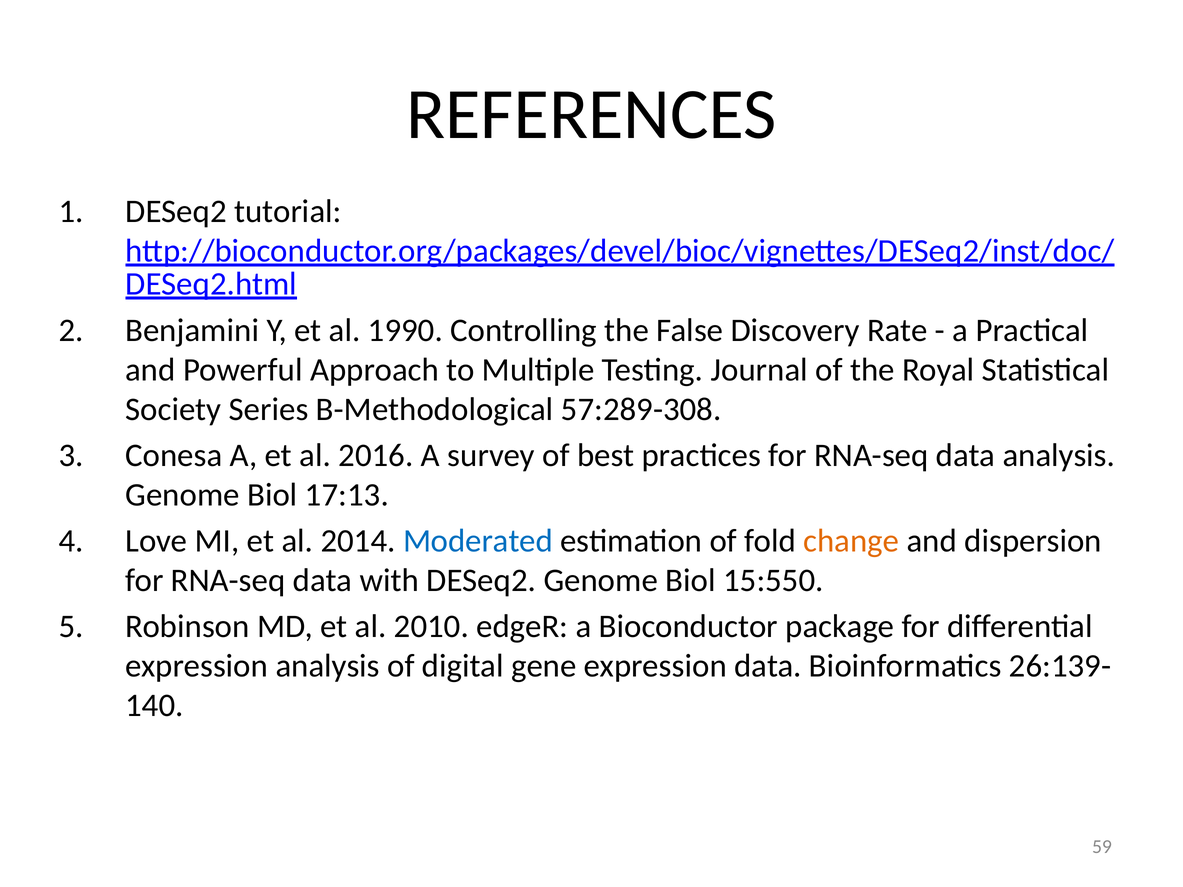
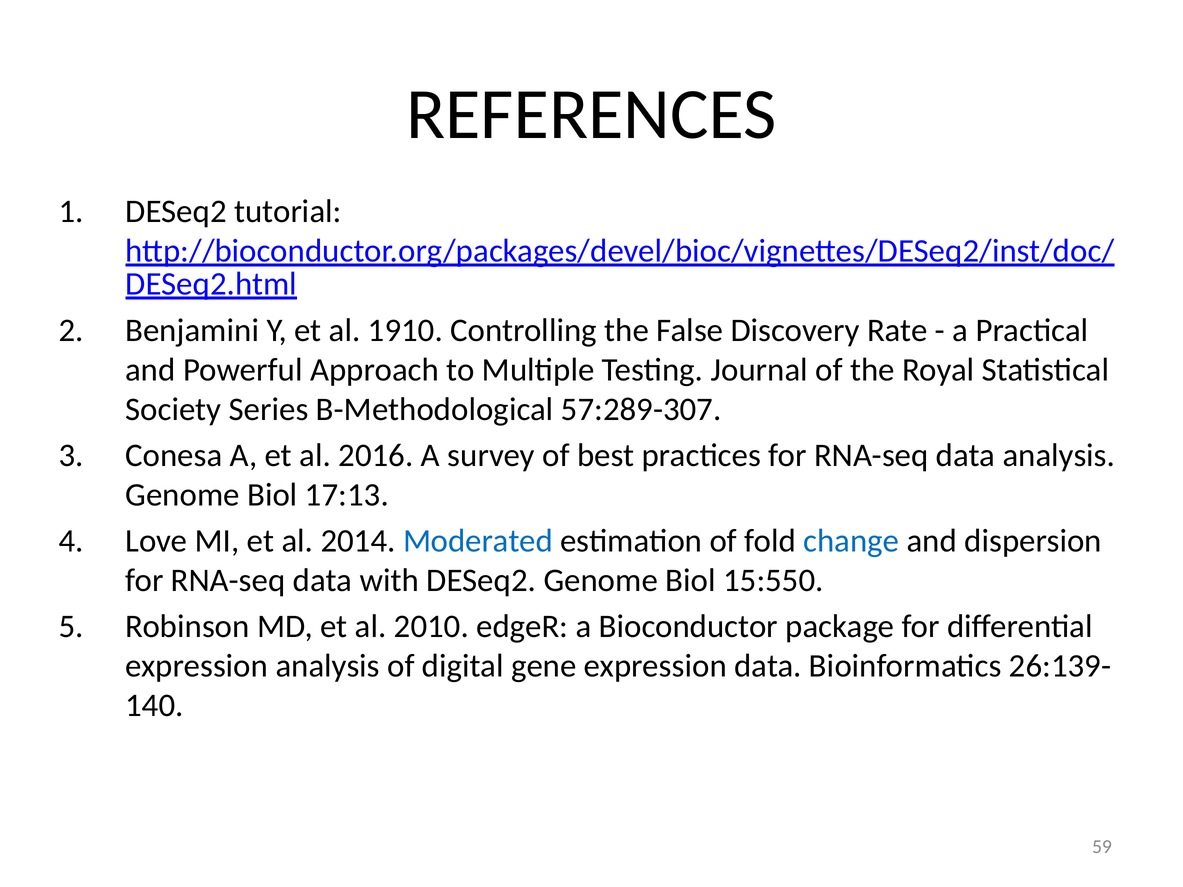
1990: 1990 -> 1910 (405, 331)
57:289-308: 57:289-308 -> 57:289-307 (641, 410)
change colour: orange -> blue (851, 541)
